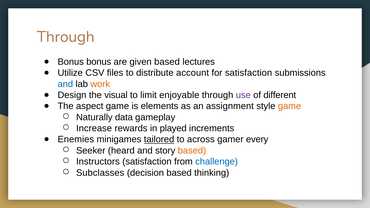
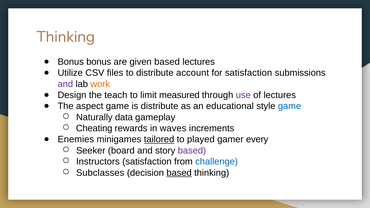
Through: Through -> Thinking (66, 37)
and colour: blue -> purple (65, 84)
visual: visual -> teach (116, 95)
enjoyable: enjoyable -> measured (179, 95)
of different: different -> lectures (280, 95)
is elements: elements -> distribute (160, 106)
assignment: assignment -> educational (230, 106)
game colour: orange -> blue (290, 106)
Increase: Increase -> Cheating (94, 128)
played: played -> waves (173, 128)
across: across -> played (201, 140)
heard: heard -> board (121, 151)
based colour: orange -> purple (192, 151)
based underline: none -> present (179, 173)
